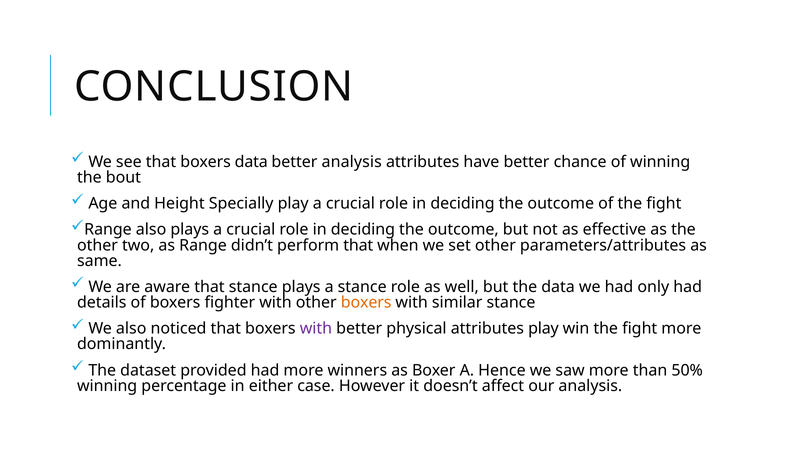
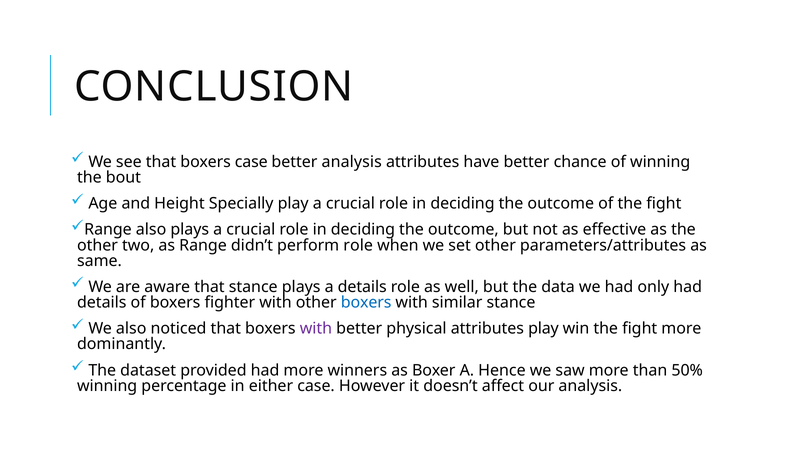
boxers data: data -> case (251, 162)
perform that: that -> role (358, 245)
a stance: stance -> details (362, 287)
boxers colour: orange -> blue (366, 302)
